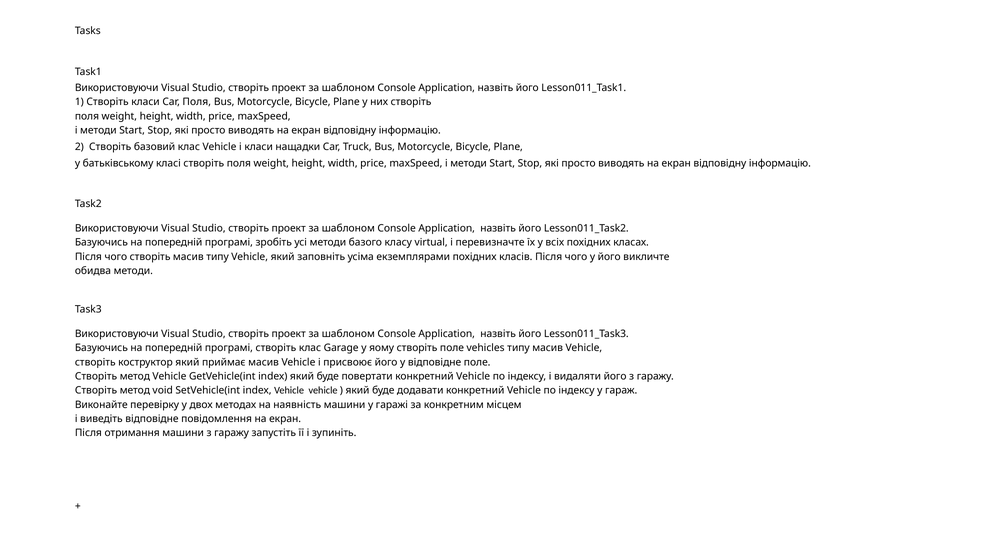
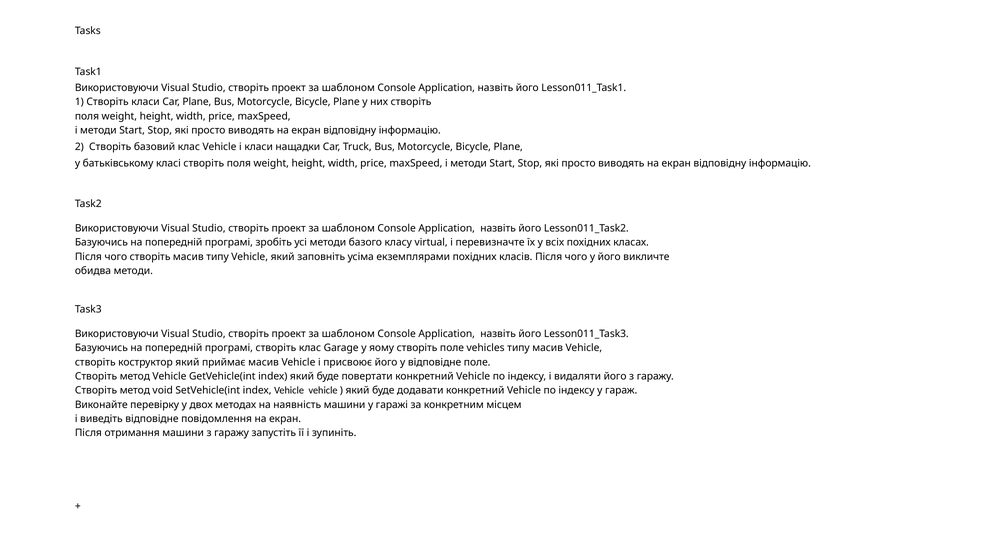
Car Поля: Поля -> Plane (197, 102)
